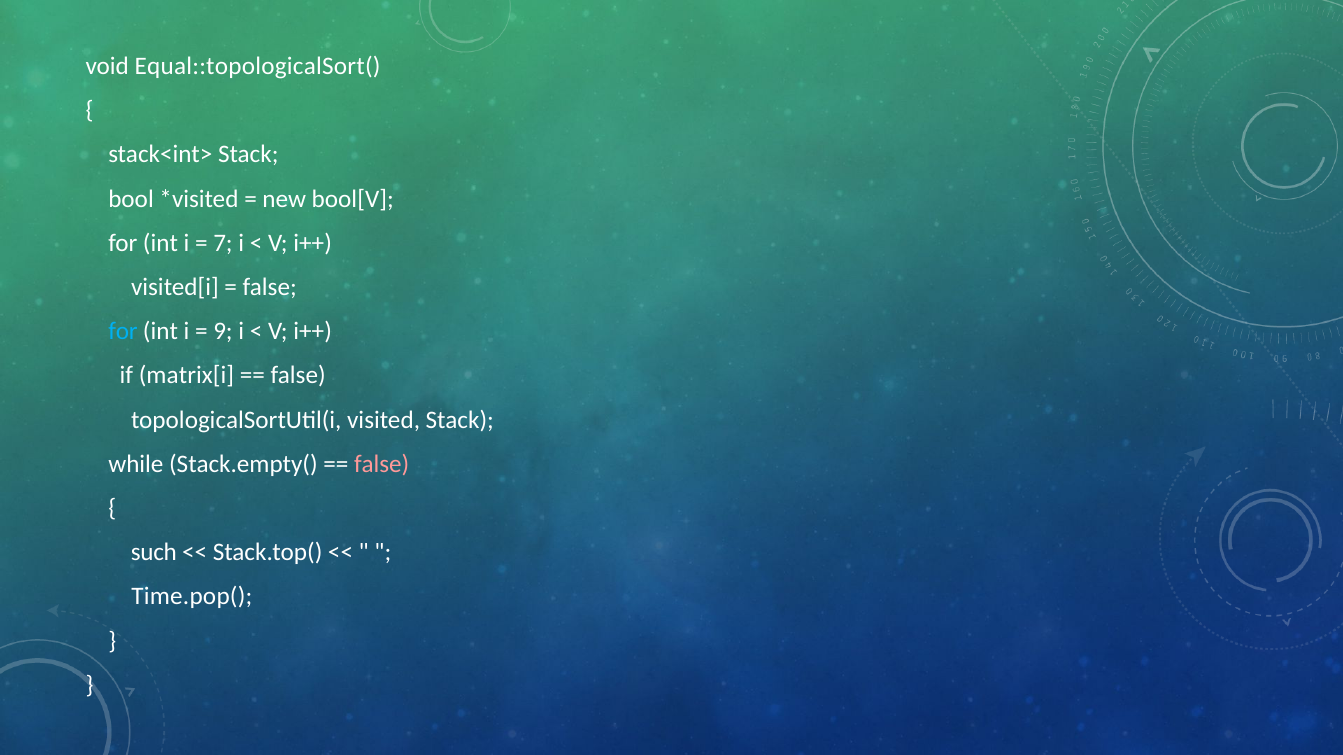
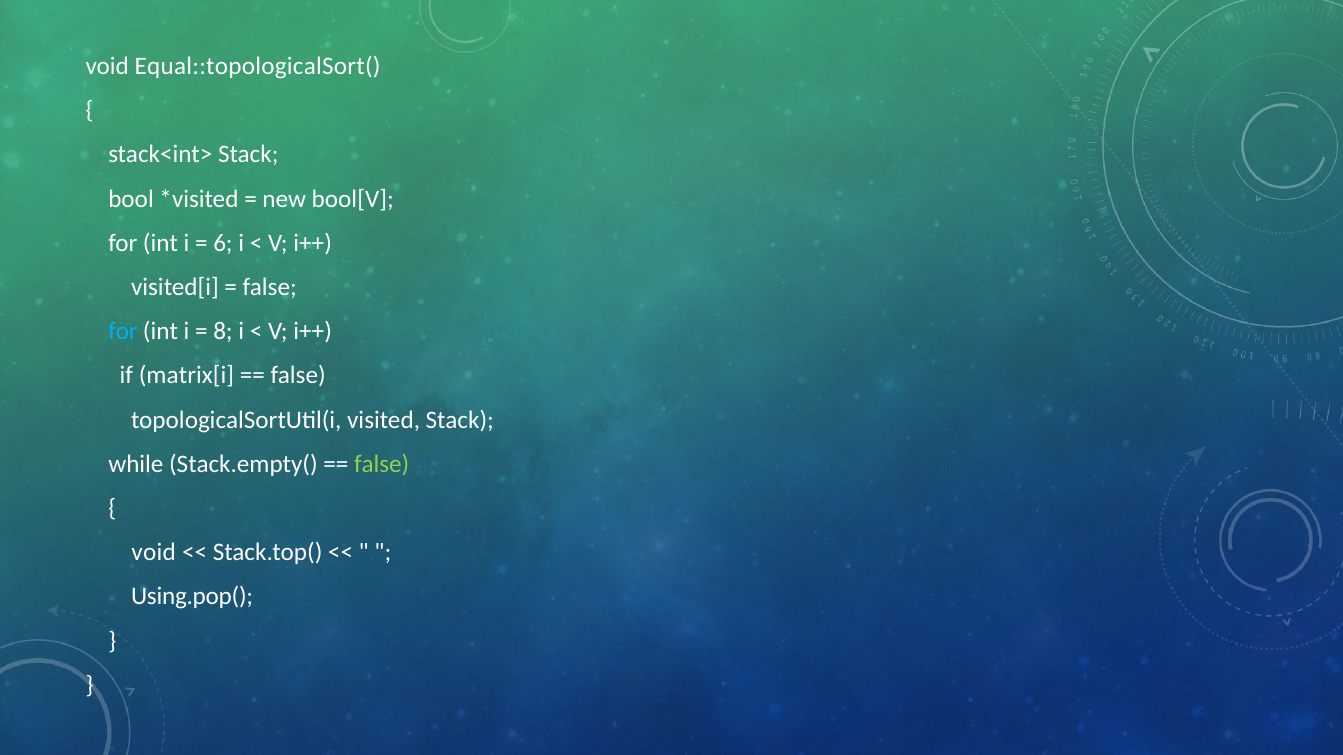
7: 7 -> 6 (223, 243)
9: 9 -> 8 (223, 332)
false colour: pink -> light green (382, 464)
such: such -> void (154, 553)
Time.pop(: Time.pop( -> Using.pop( (192, 597)
